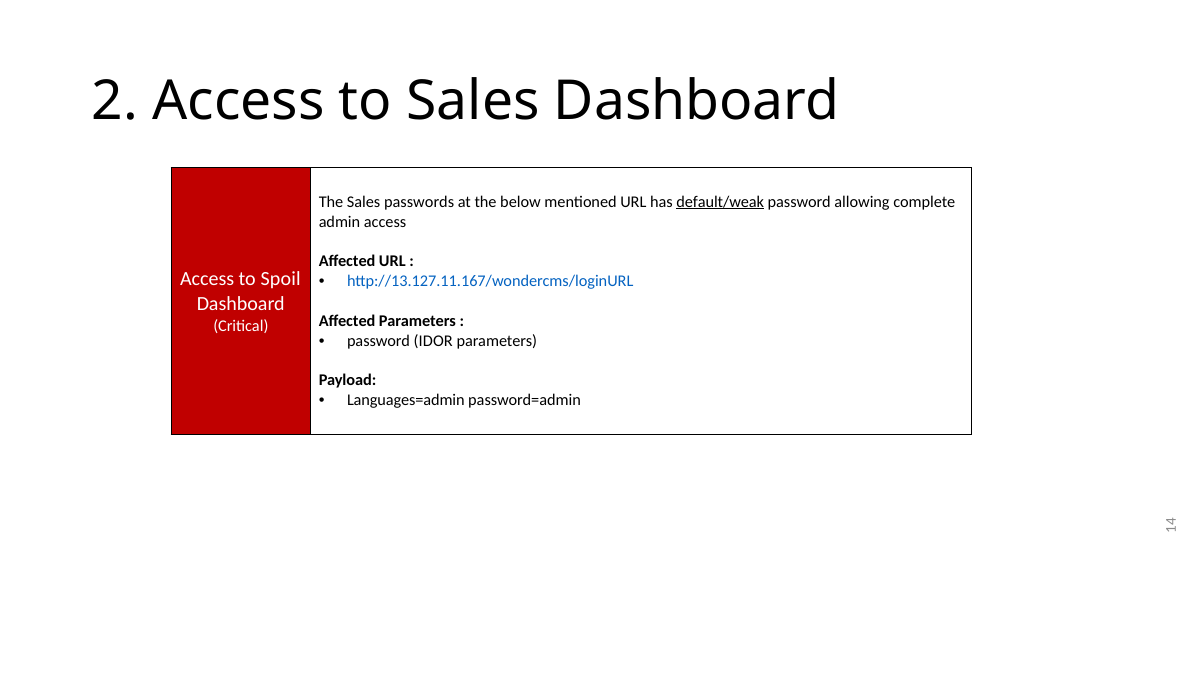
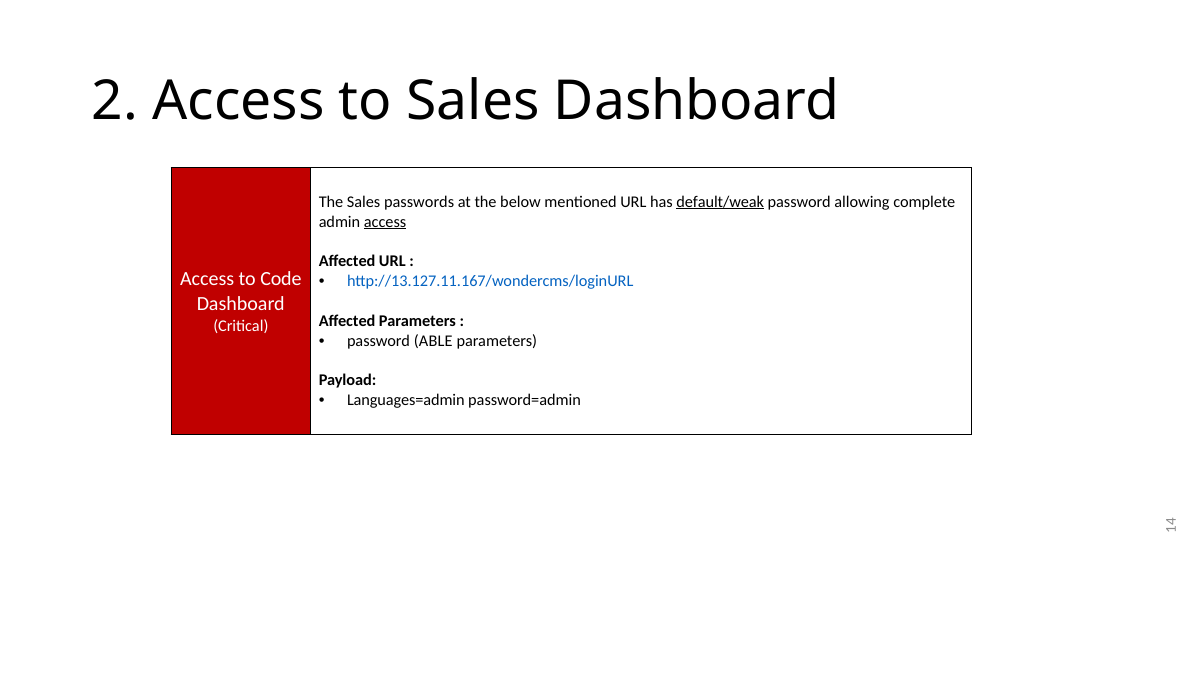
access underline: none -> present (385, 222)
Spoil: Spoil -> Code (281, 279)
IDOR: IDOR -> ABLE (433, 341)
